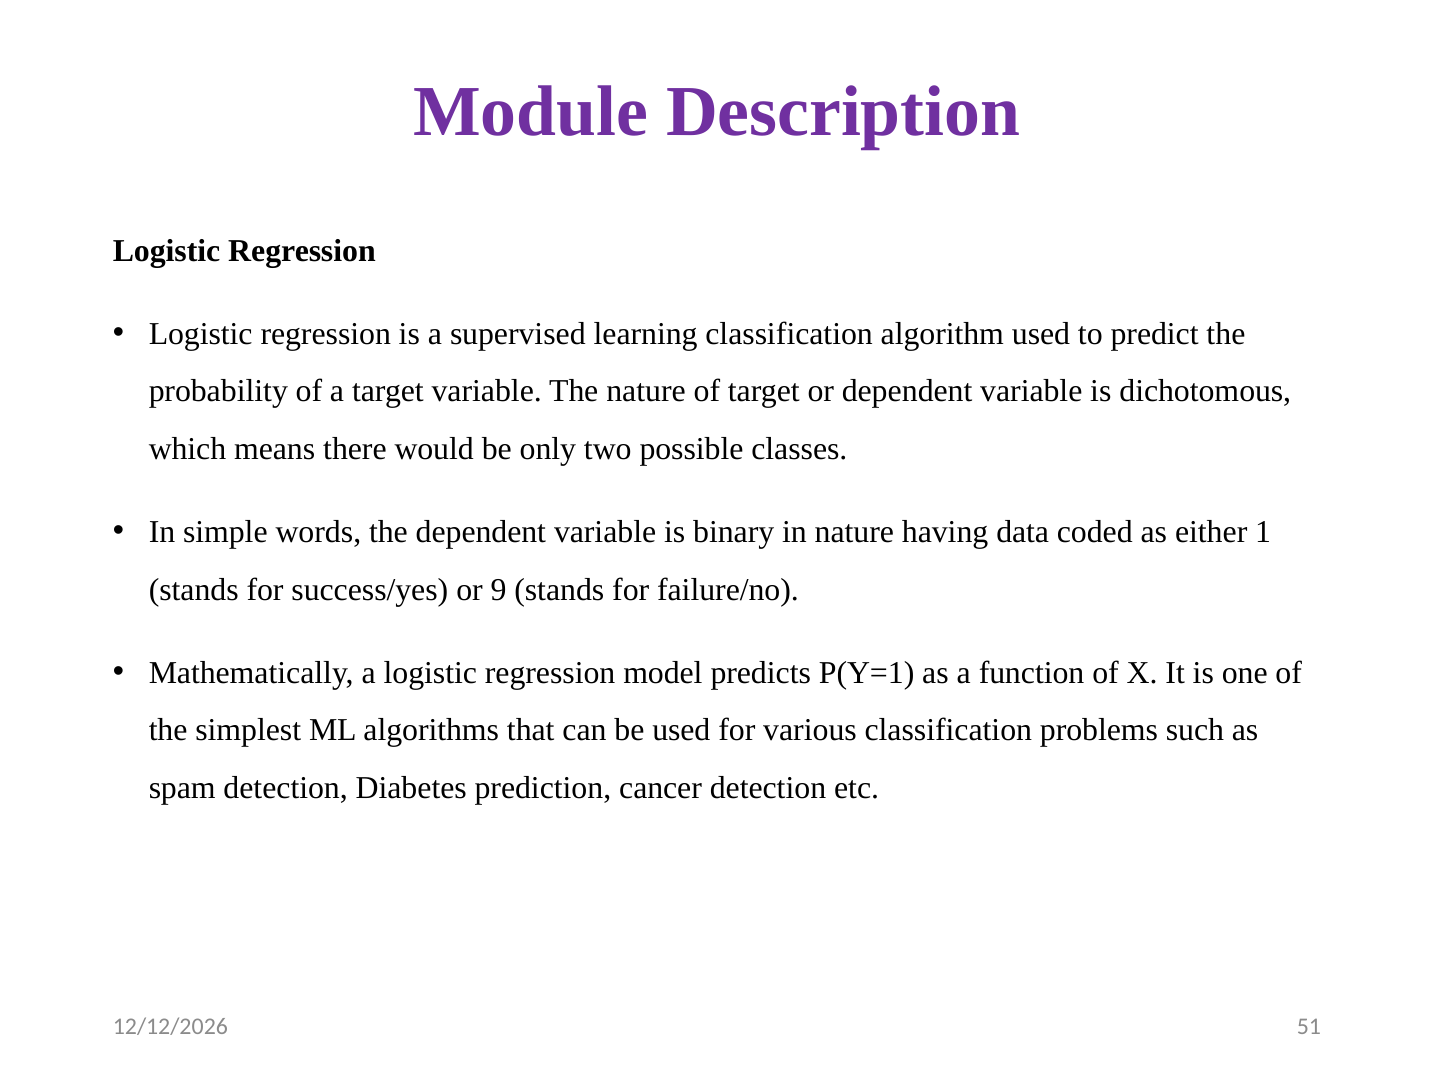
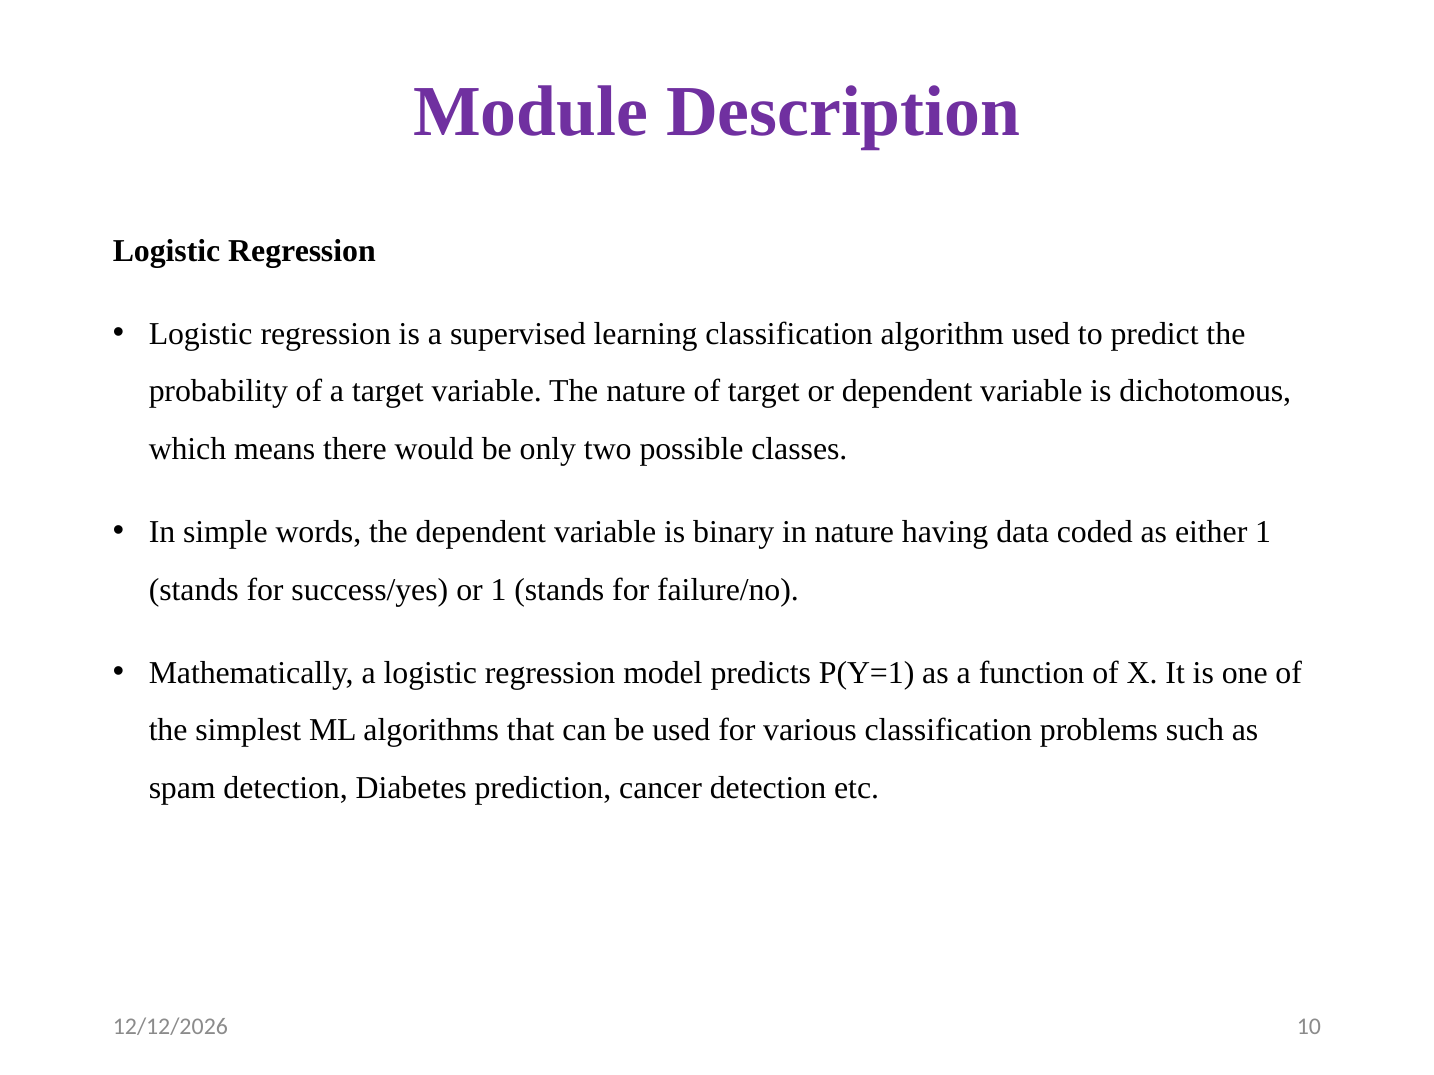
or 9: 9 -> 1 (499, 590)
51: 51 -> 10 (1309, 1027)
